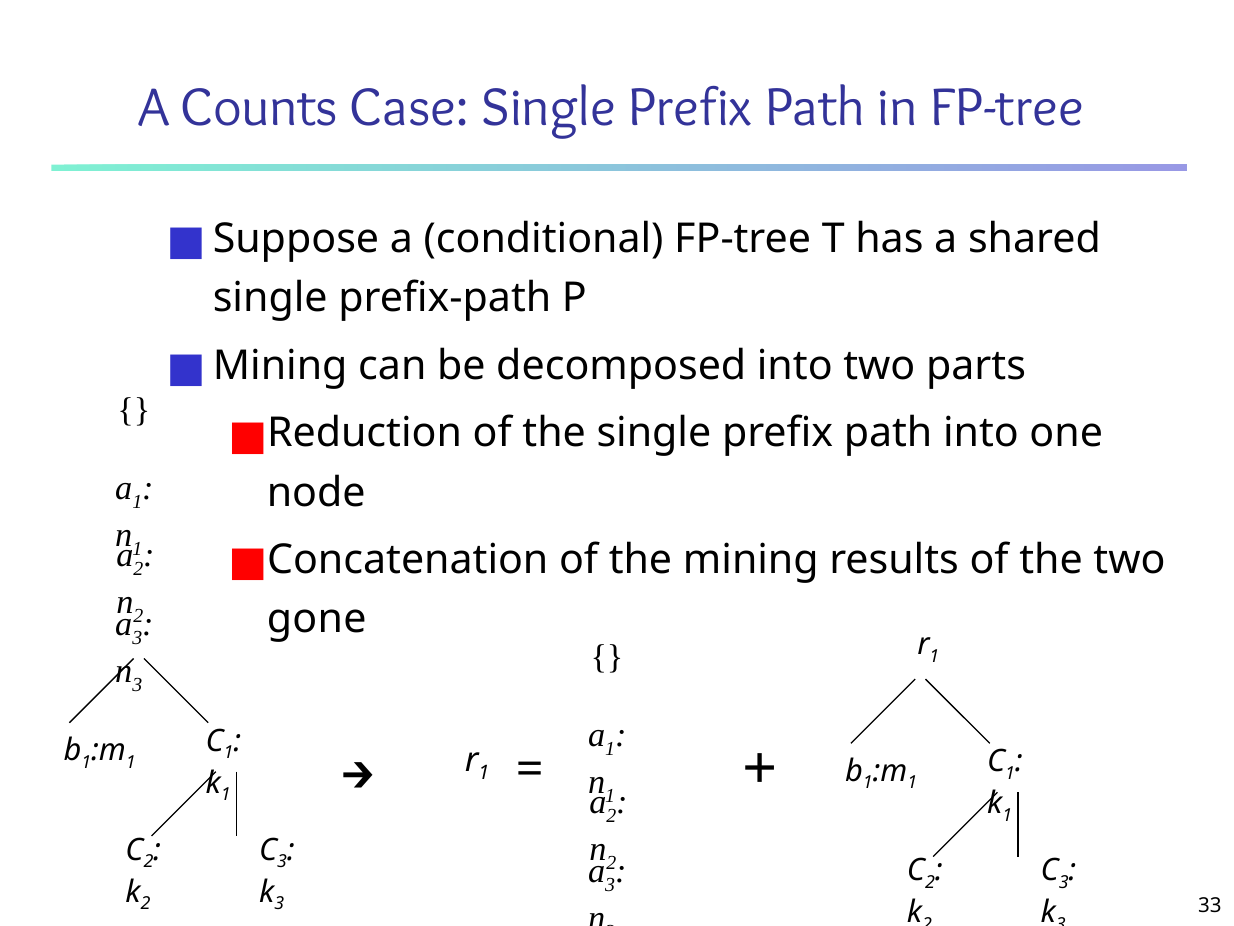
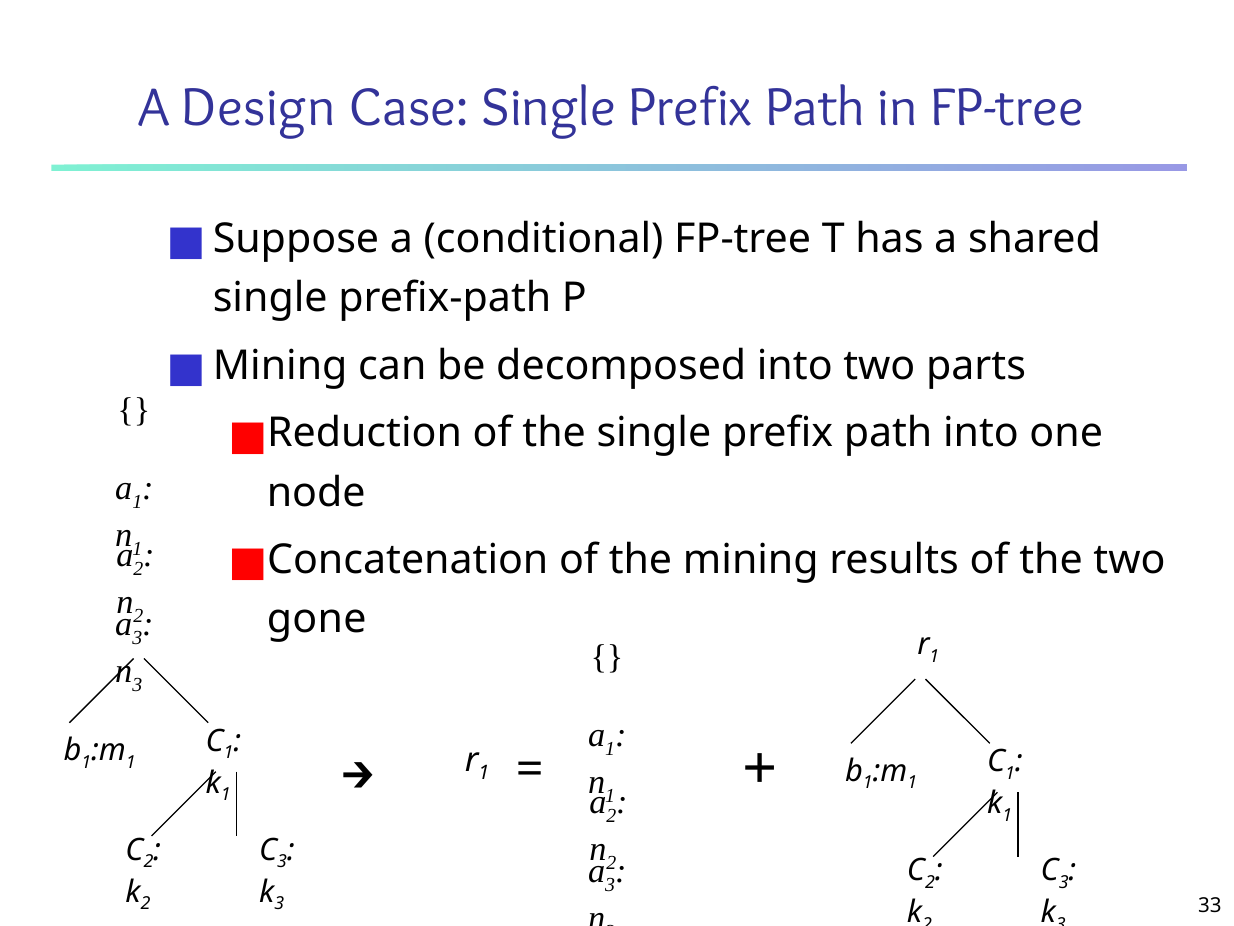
Counts: Counts -> Design (259, 107)
